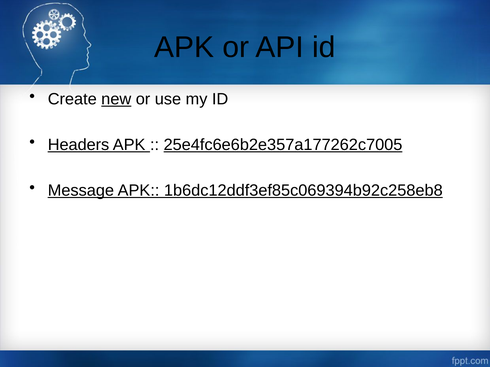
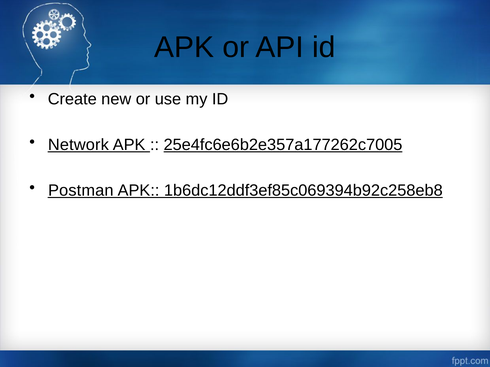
new underline: present -> none (116, 99)
Headers: Headers -> Network (78, 145)
Message: Message -> Postman (81, 191)
